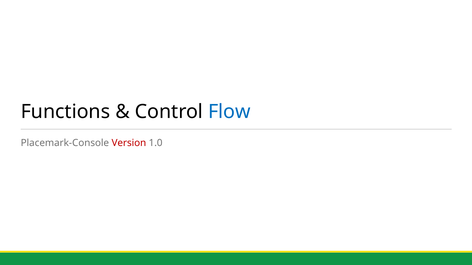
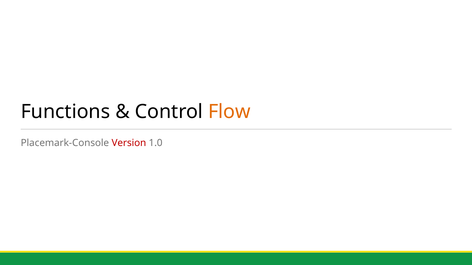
Flow colour: blue -> orange (229, 112)
